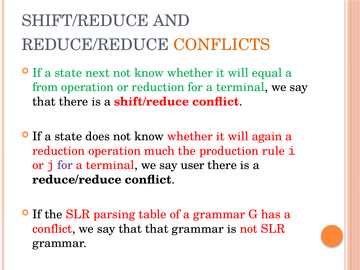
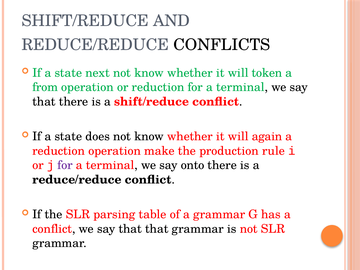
CONFLICTS colour: orange -> black (222, 45)
equal: equal -> token (267, 73)
much: much -> make (159, 151)
user: user -> onto (193, 165)
